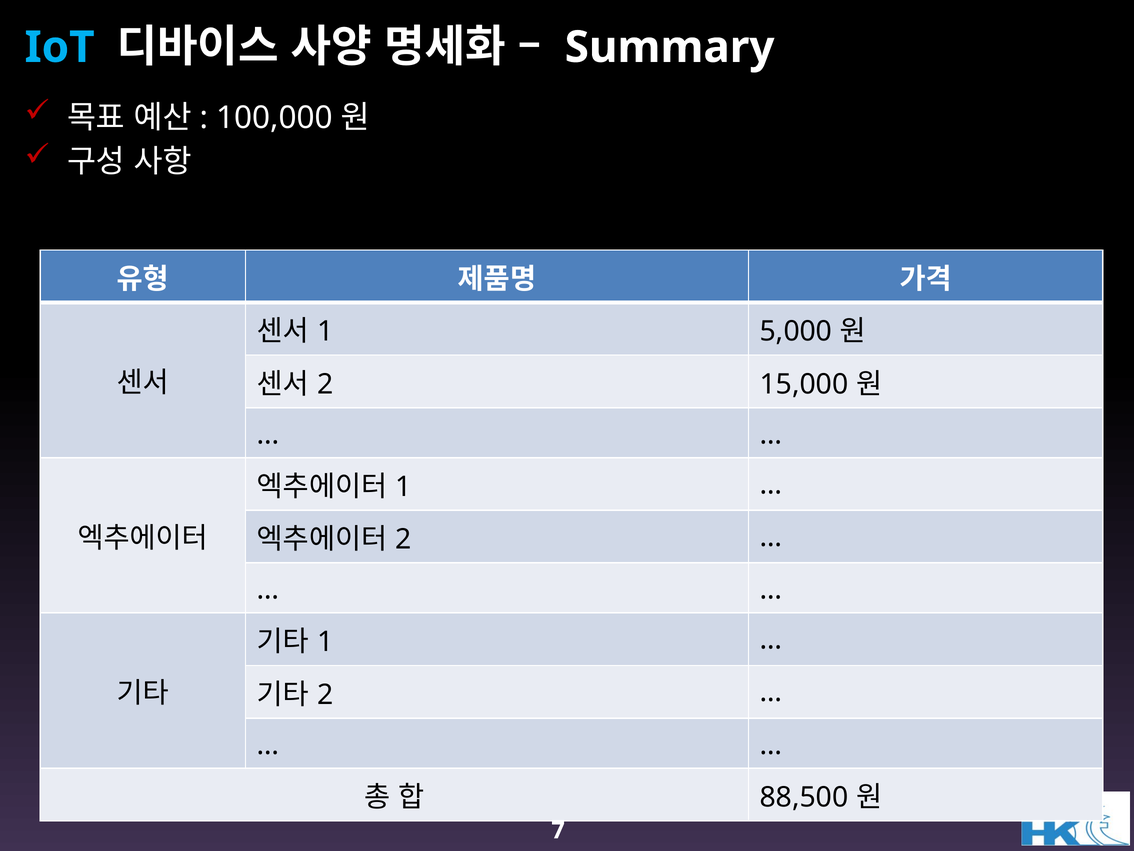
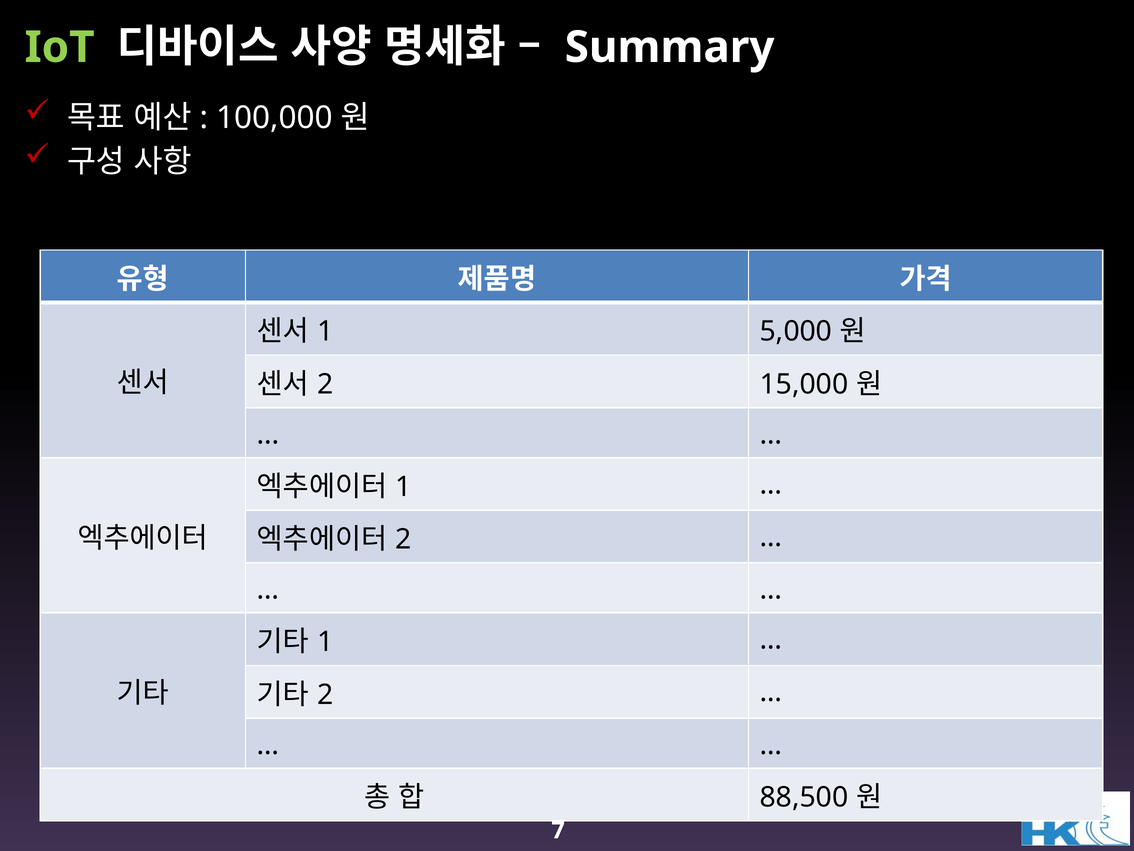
IoT colour: light blue -> light green (60, 47)
